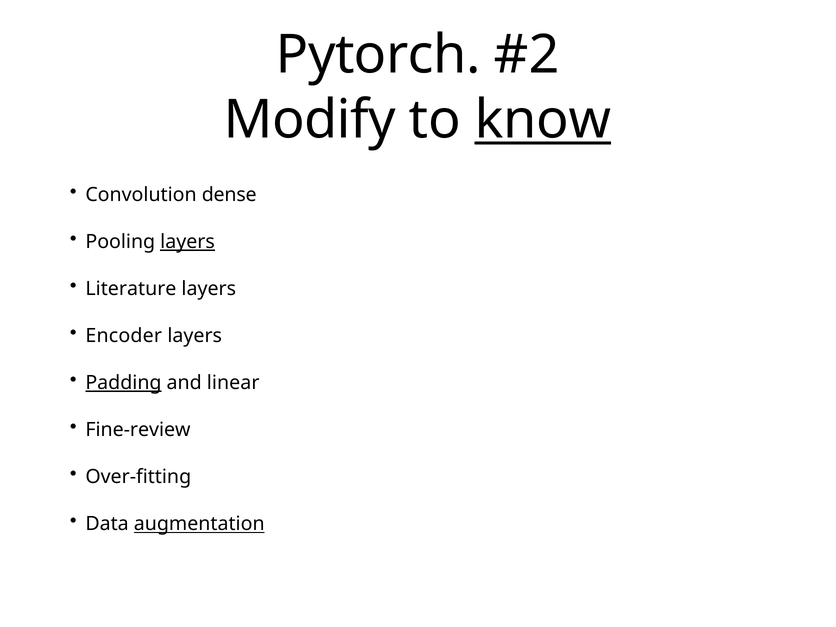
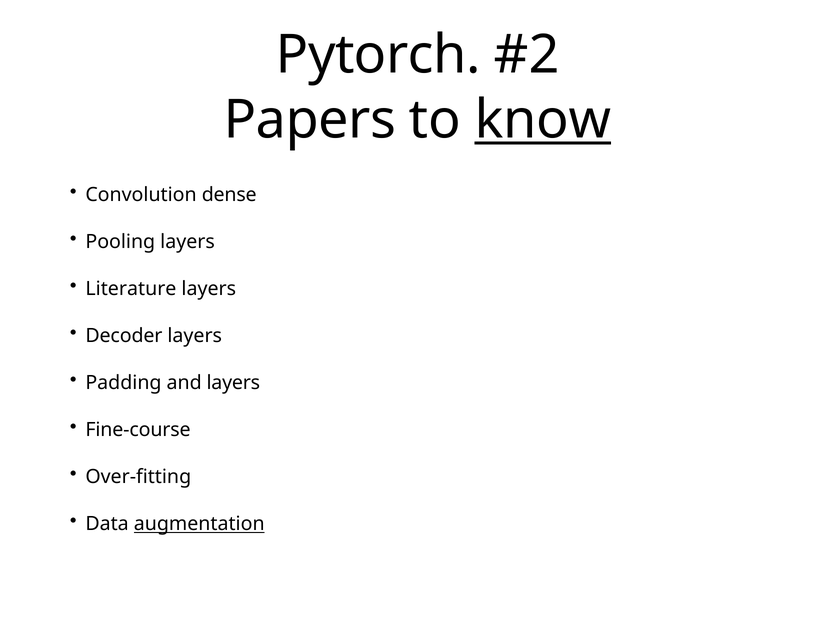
Modify: Modify -> Papers (310, 120)
layers underline: present -> none (188, 242)
Encoder: Encoder -> Decoder (124, 336)
Padding underline: present -> none (123, 383)
and linear: linear -> layers (233, 383)
Fine-review: Fine-review -> Fine-course (138, 430)
